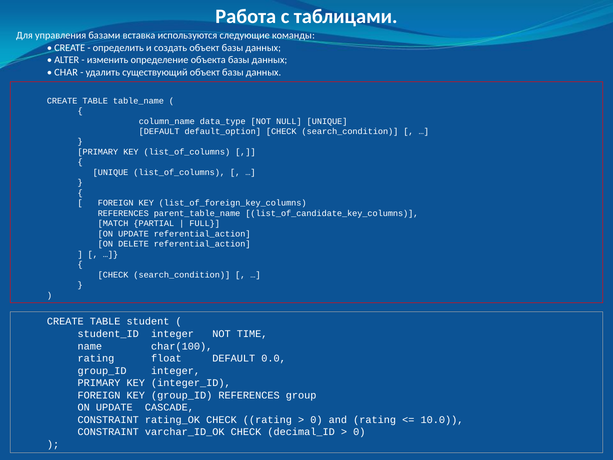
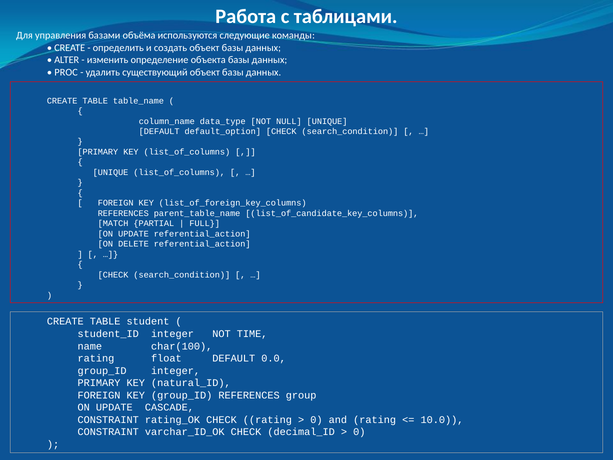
вставка: вставка -> объёма (139, 35)
CHAR: CHAR -> PROC (66, 72)
integer_ID: integer_ID -> natural_ID (191, 383)
